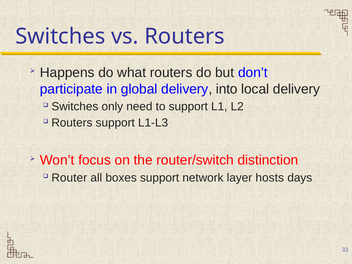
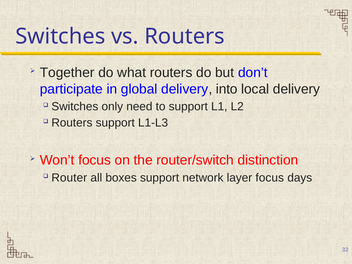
Happens: Happens -> Together (67, 73)
layer hosts: hosts -> focus (270, 178)
